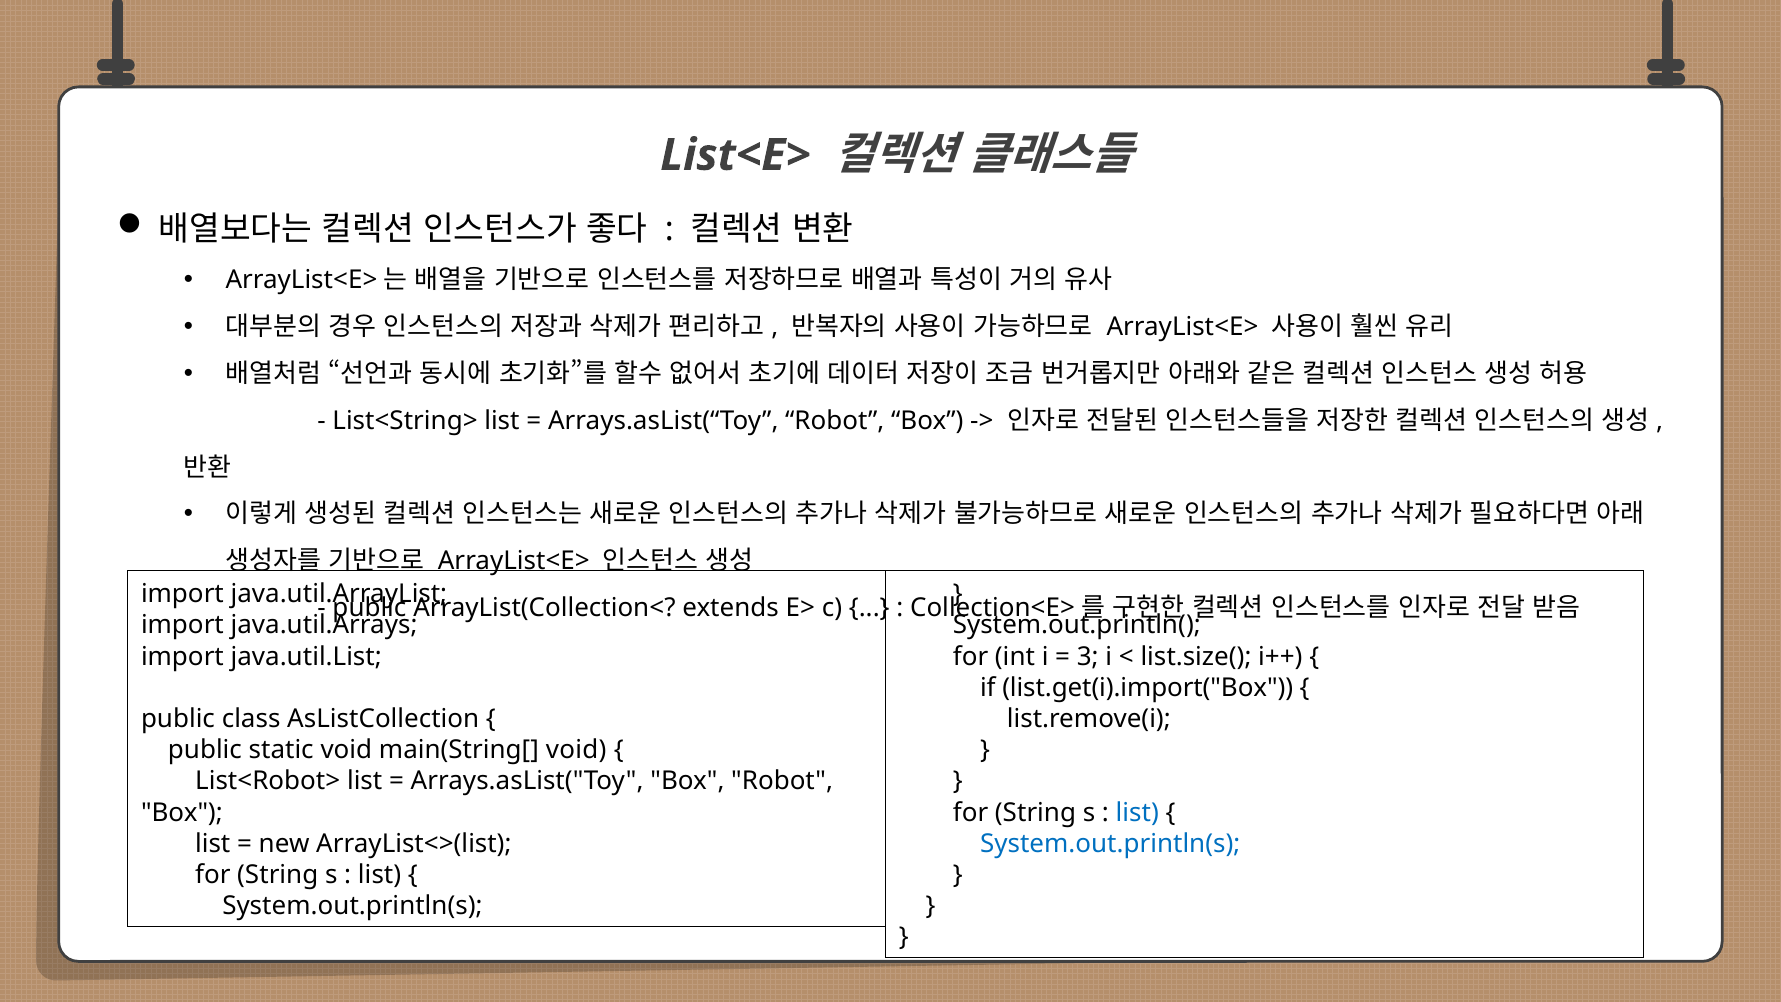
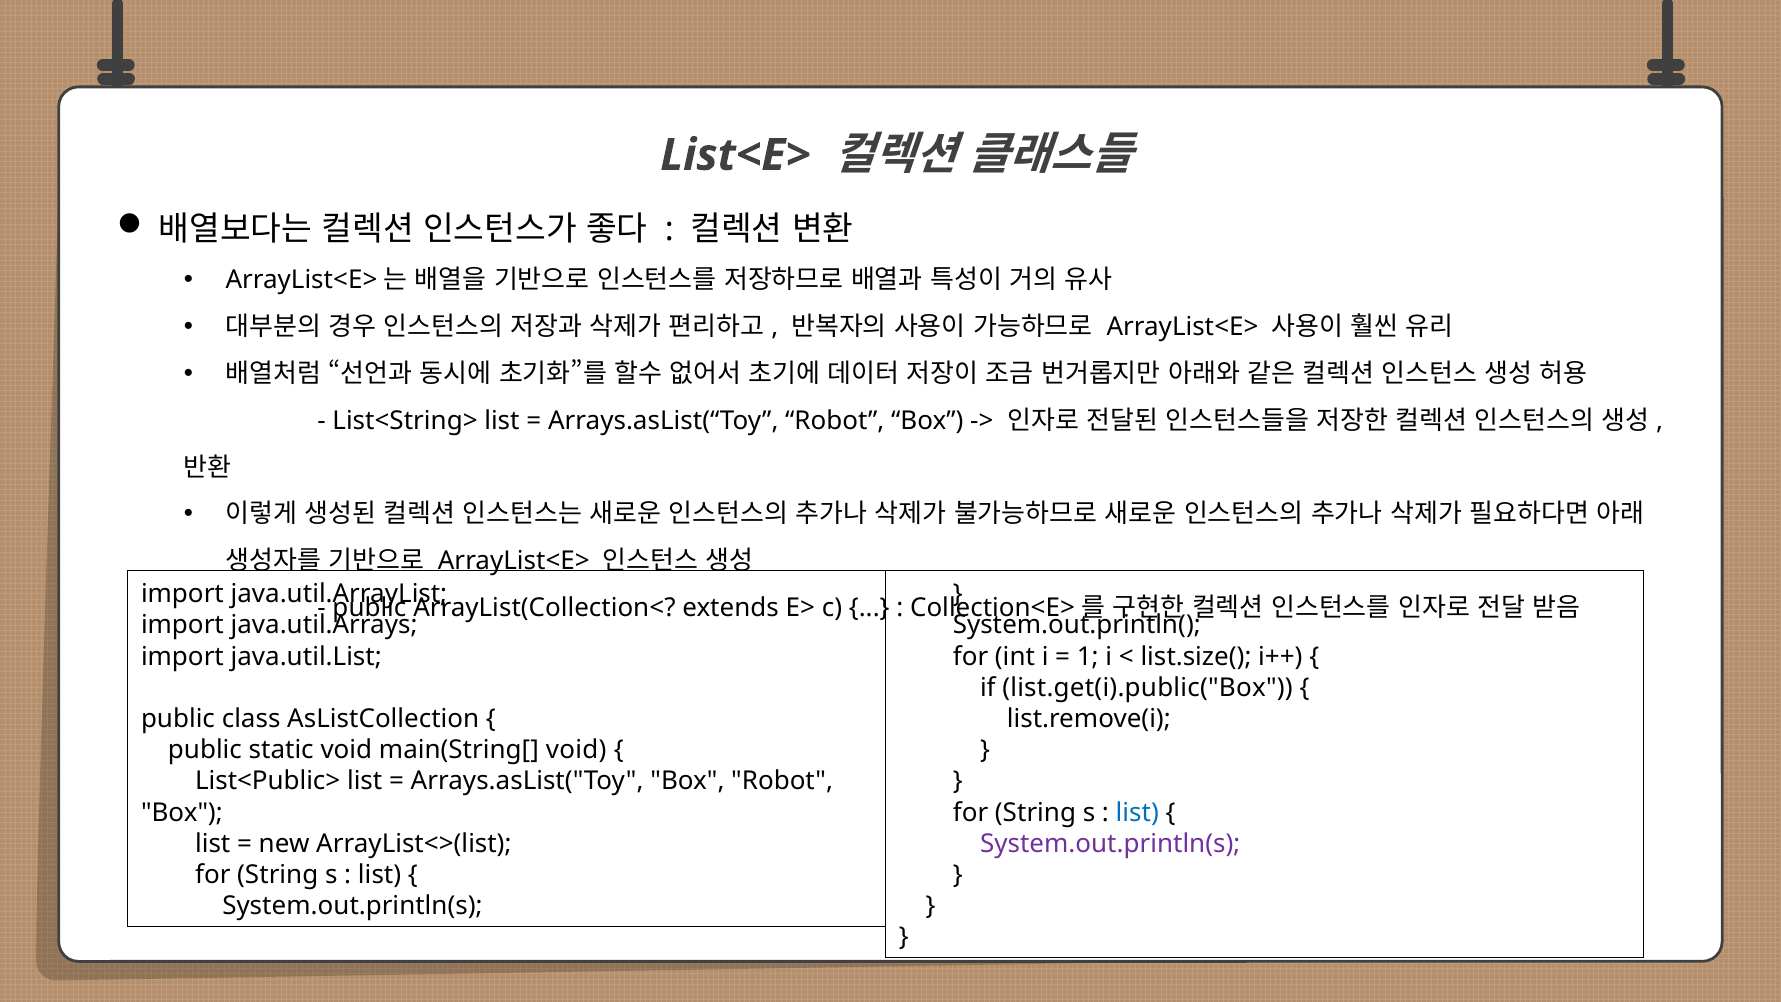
3: 3 -> 1 (1088, 656)
list.get(i).import("Box: list.get(i).import("Box -> list.get(i).public("Box (1148, 688)
List<Robot>: List<Robot> -> List<Public> (268, 781)
System.out.println(s colour: blue -> purple (1110, 844)
